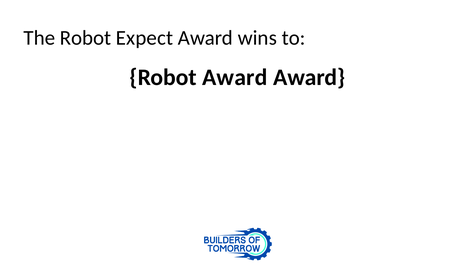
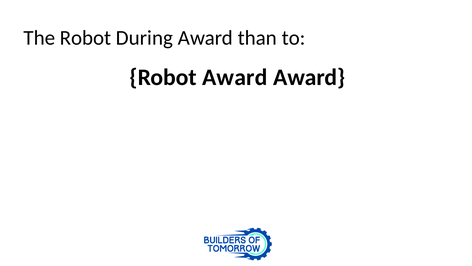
Expect: Expect -> During (144, 38)
wins: wins -> than (257, 38)
